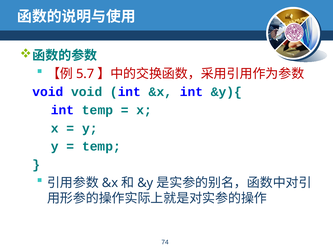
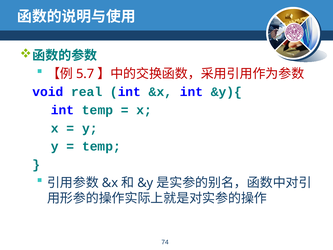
void void: void -> real (87, 92)
